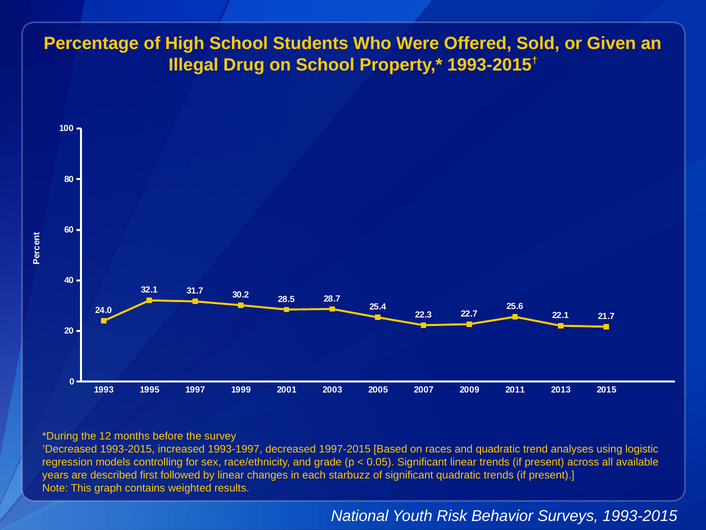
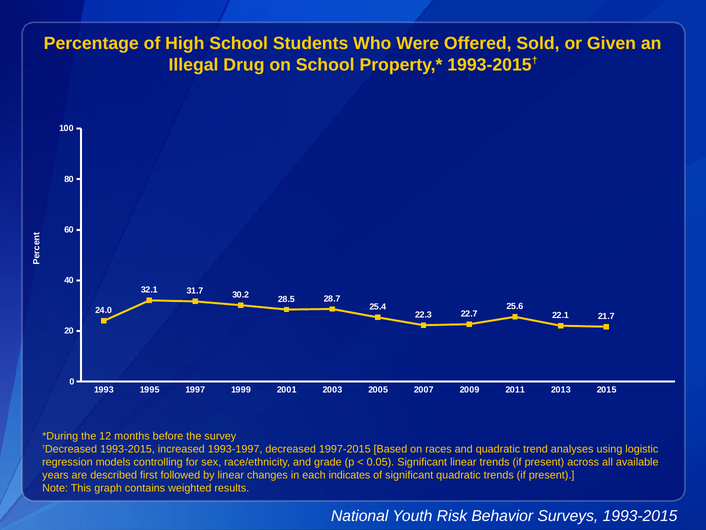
starbuzz: starbuzz -> indicates (350, 475)
